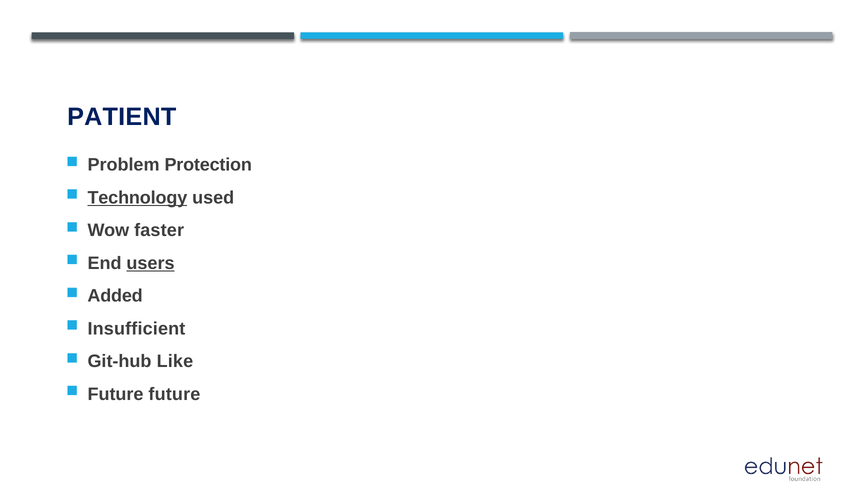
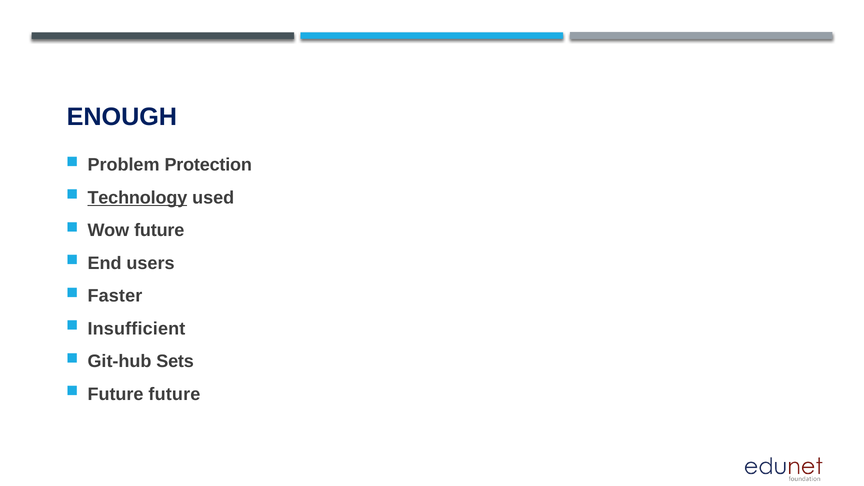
PATIENT: PATIENT -> ENOUGH (122, 117)
Wow faster: faster -> future (159, 230)
users underline: present -> none (151, 263)
Added: Added -> Faster (115, 296)
Like: Like -> Sets (175, 361)
